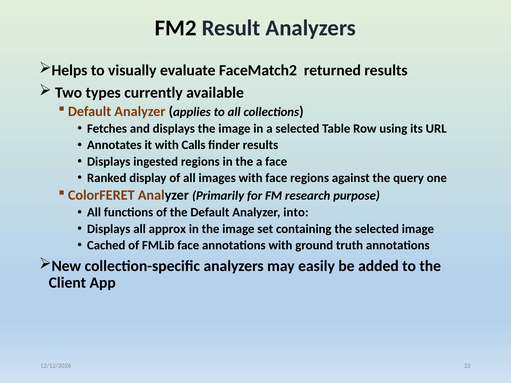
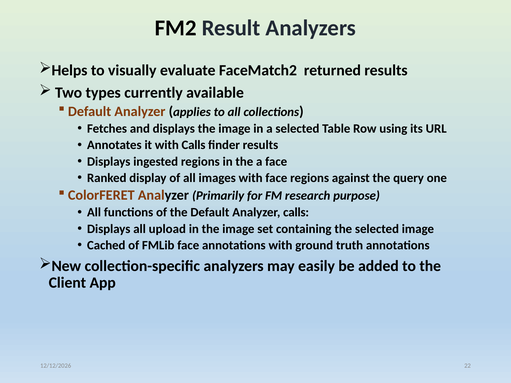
Analyzer into: into -> calls (296, 212)
approx: approx -> upload (167, 229)
